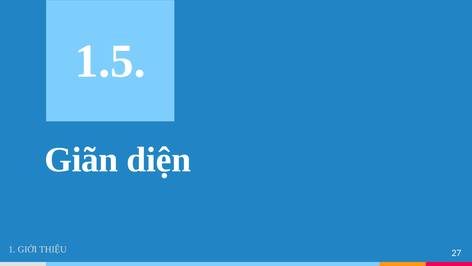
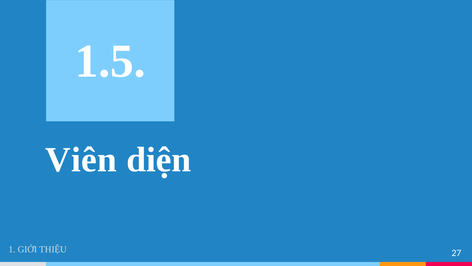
Giãn: Giãn -> Viên (81, 159)
